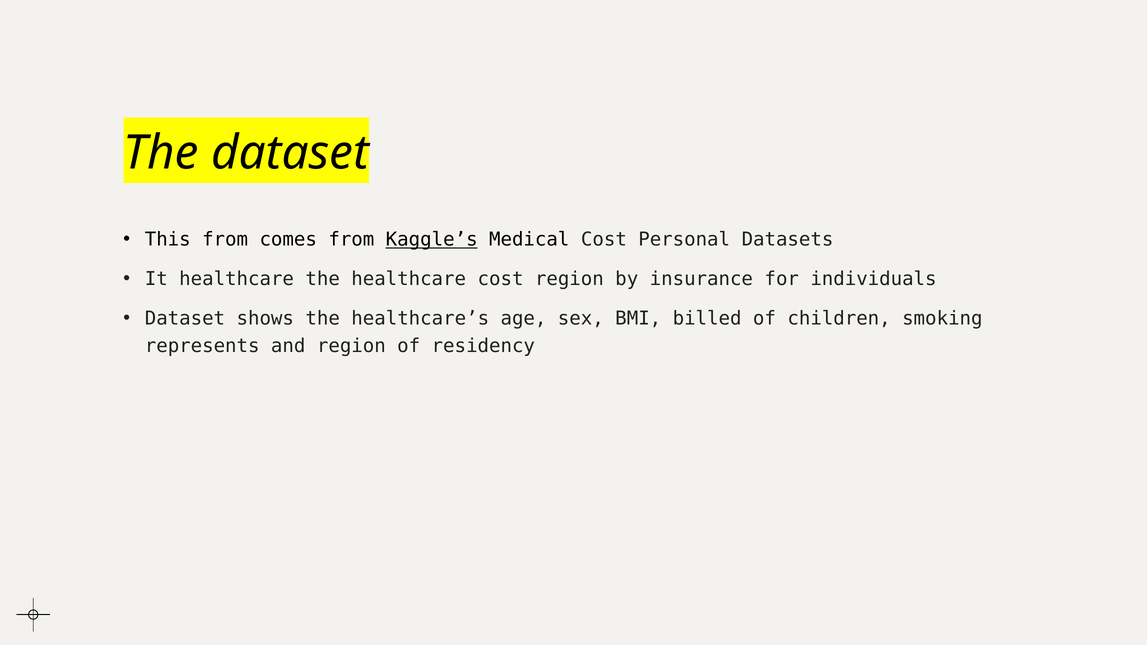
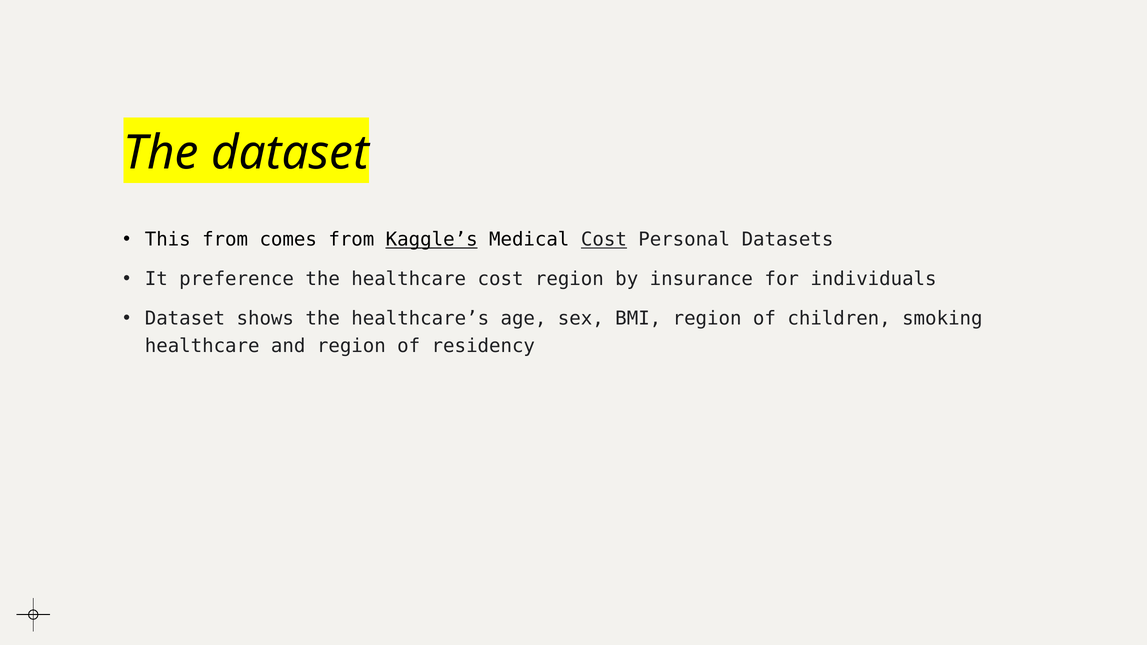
Cost underline: none -> present (604, 240)
It healthcare: healthcare -> preference (237, 279)
BMI billed: billed -> region (707, 319)
represents: represents -> healthcare (202, 346)
